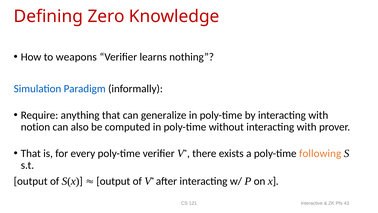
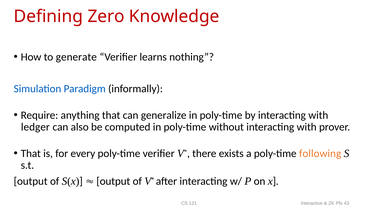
weapons: weapons -> generate (76, 57)
notion: notion -> ledger (35, 127)
